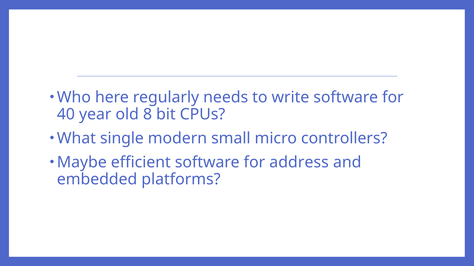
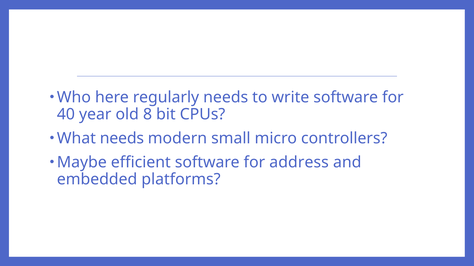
What single: single -> needs (122, 139)
